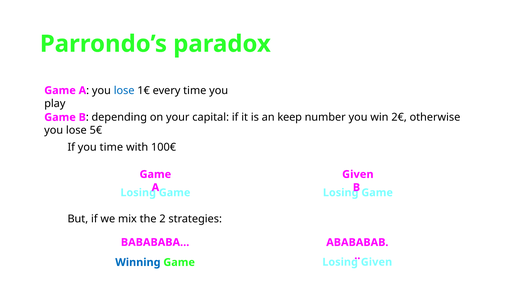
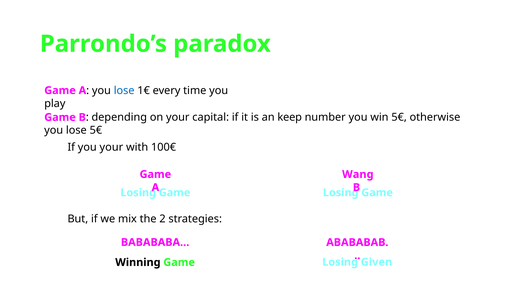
win 2€: 2€ -> 5€ (399, 117)
you time: time -> your (111, 147)
Given: Given -> Wang (358, 174)
Winning colour: blue -> black (138, 263)
